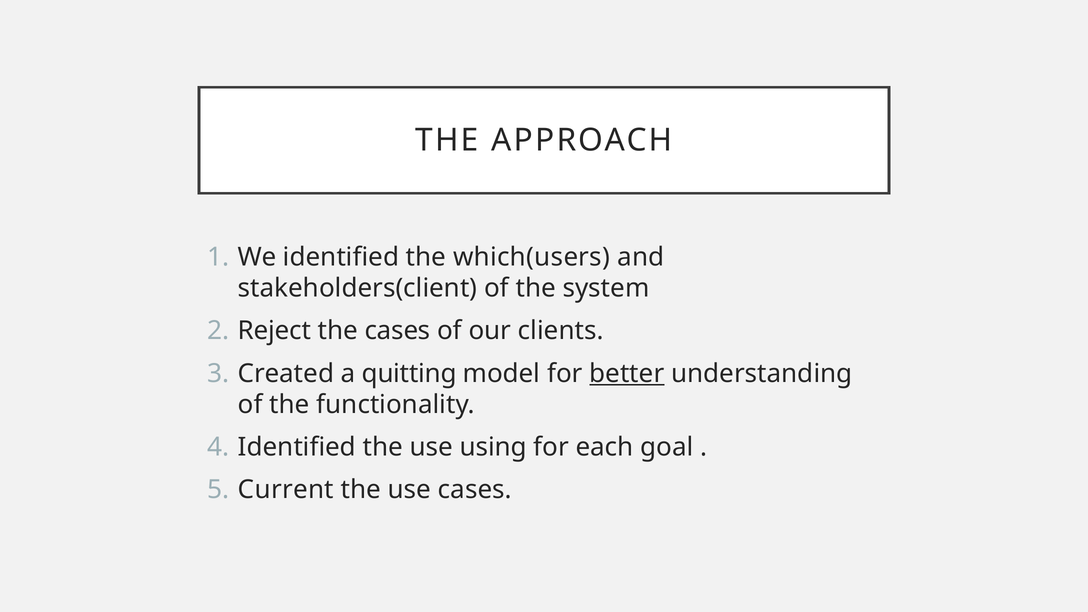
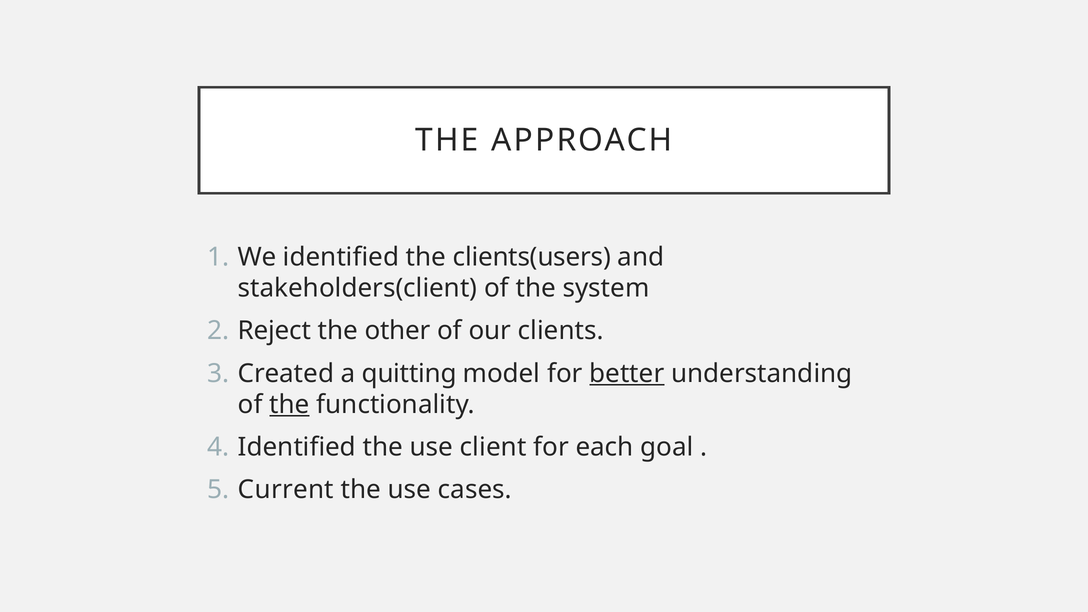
which(users: which(users -> clients(users (532, 257)
the cases: cases -> other (398, 331)
the underline: none -> present (289, 405)
using: using -> client (493, 447)
